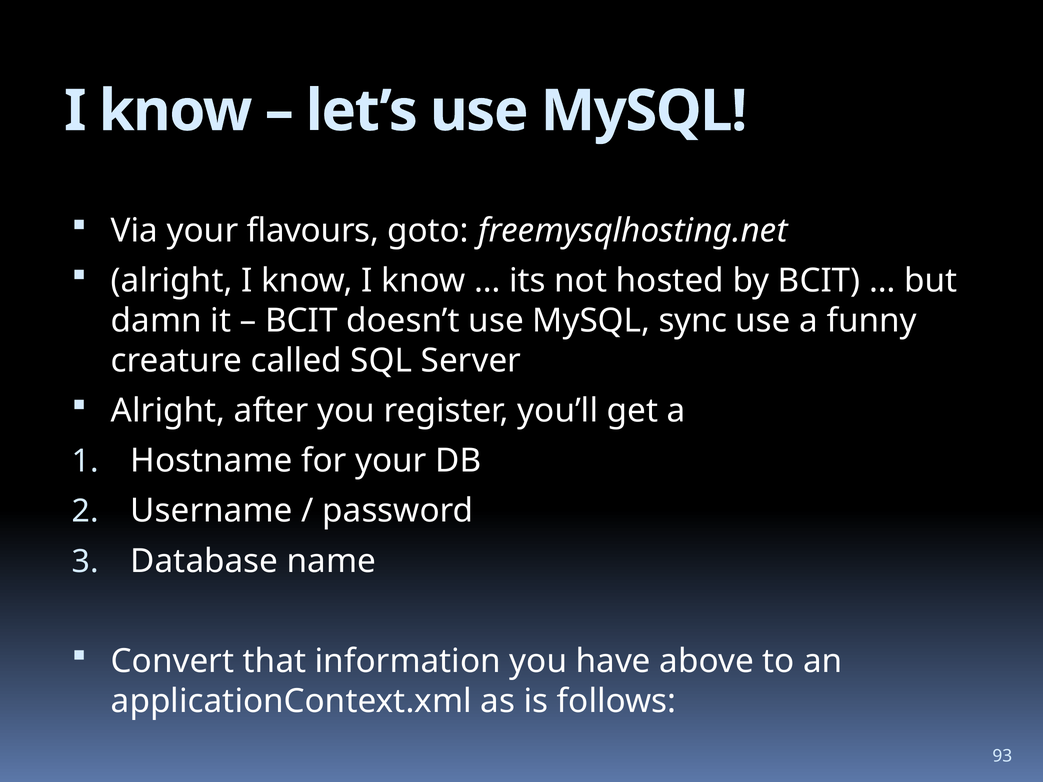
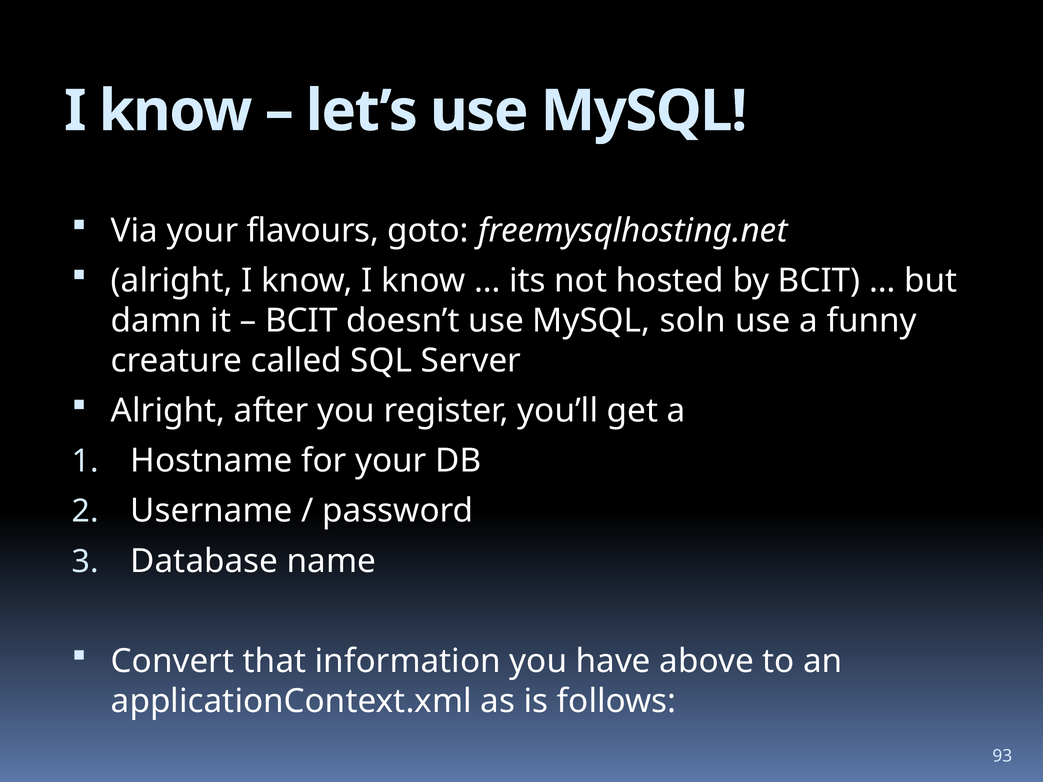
sync: sync -> soln (693, 321)
